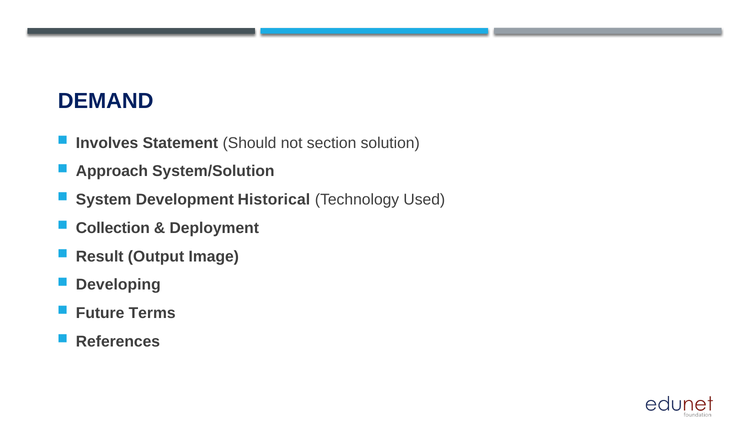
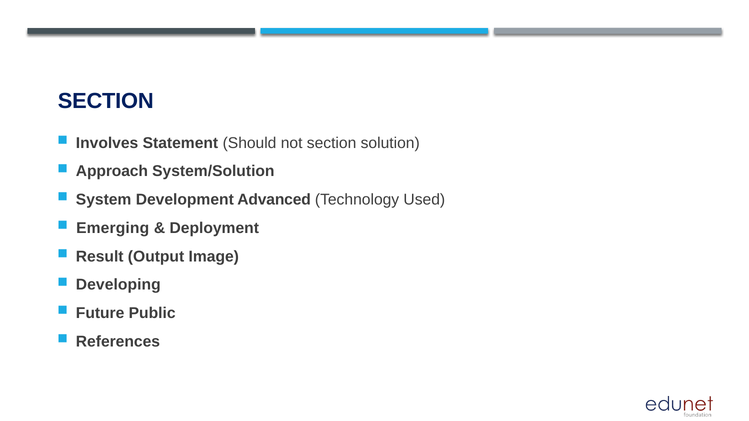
DEMAND: DEMAND -> SECTION (106, 101)
Historical: Historical -> Advanced (274, 200)
Collection: Collection -> Emerging (113, 228)
Terms: Terms -> Public (152, 313)
